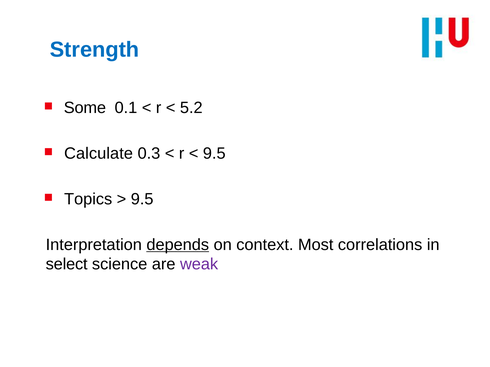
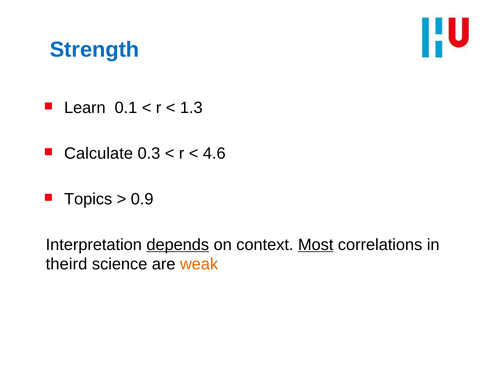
Some: Some -> Learn (85, 108)
5.2: 5.2 -> 1.3 (191, 108)
9.5: 9.5 -> 4.6 (214, 154)
9.5: 9.5 -> 0.9 (142, 199)
Most underline: none -> present (316, 245)
select: select -> theird (67, 265)
weak colour: purple -> orange (199, 265)
